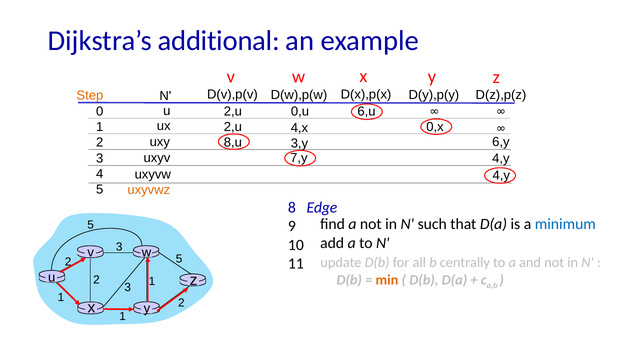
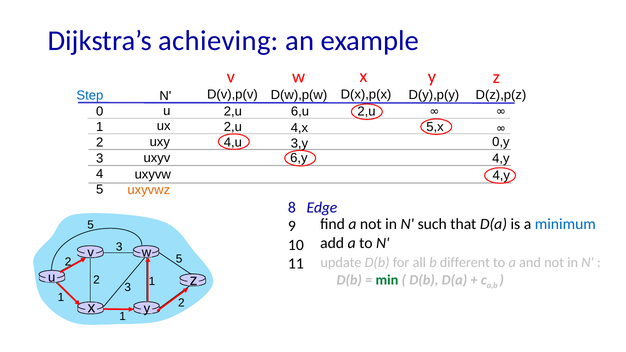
additional: additional -> achieving (218, 41)
Step colour: orange -> blue (90, 96)
0,u: 0,u -> 6,u (300, 111)
6,u: 6,u -> 2,u (367, 111)
0,x: 0,x -> 5,x (435, 127)
6,y: 6,y -> 0,y (501, 142)
8,u: 8,u -> 4,u (233, 142)
7,y: 7,y -> 6,y (299, 158)
centrally: centrally -> different (465, 263)
min colour: orange -> green (387, 280)
